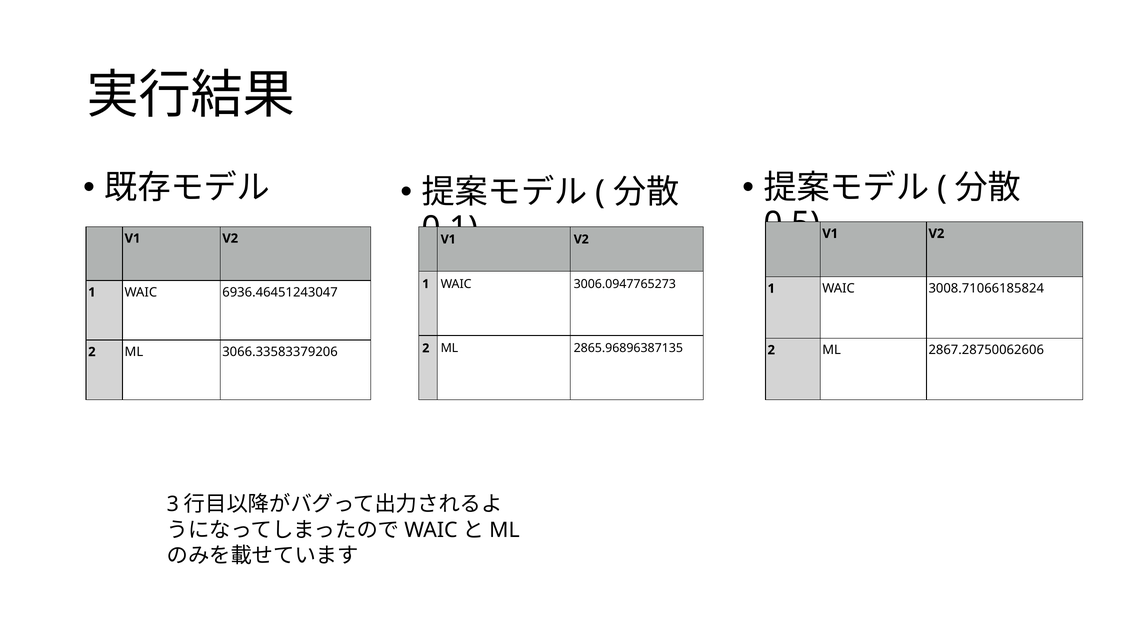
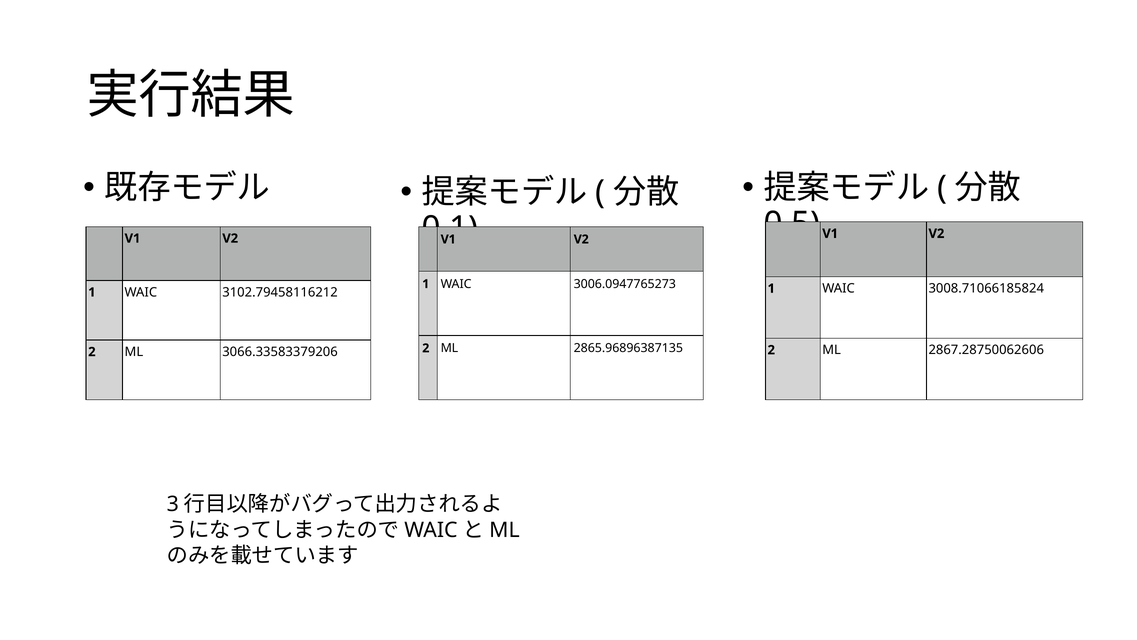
6936.46451243047: 6936.46451243047 -> 3102.79458116212 (280, 292)
